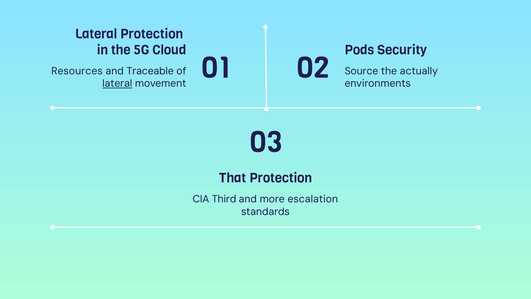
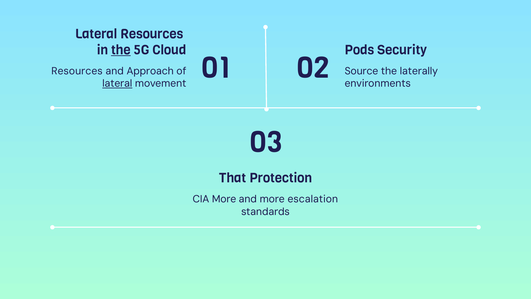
Lateral Protection: Protection -> Resources (152, 34)
the underline: none -> present (121, 50)
Traceable: Traceable -> Approach (150, 71)
actually: actually -> laterally (419, 71)
CIA Third: Third -> More (224, 199)
